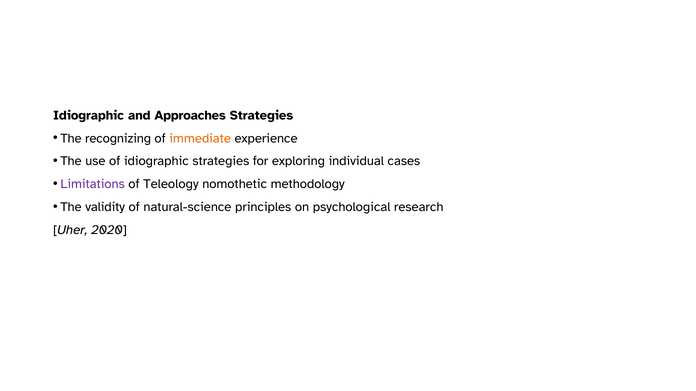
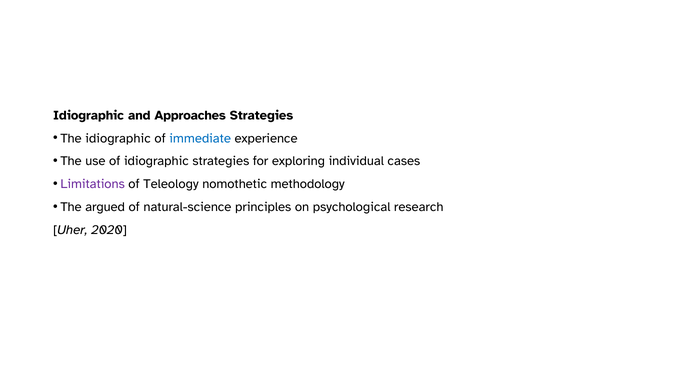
The recognizing: recognizing -> idiographic (118, 138)
immediate colour: orange -> blue (200, 138)
validity: validity -> argued (105, 207)
